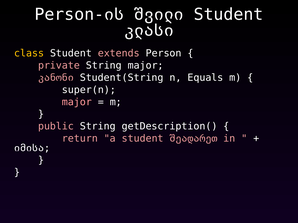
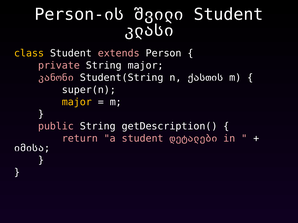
Equals: Equals -> ქასთის (205, 78)
major colour: pink -> yellow (77, 102)
შეადარეთ: შეადარეთ -> დეტალები (193, 139)
